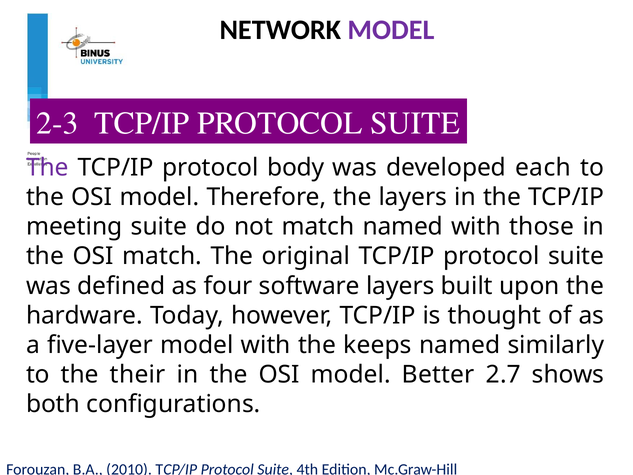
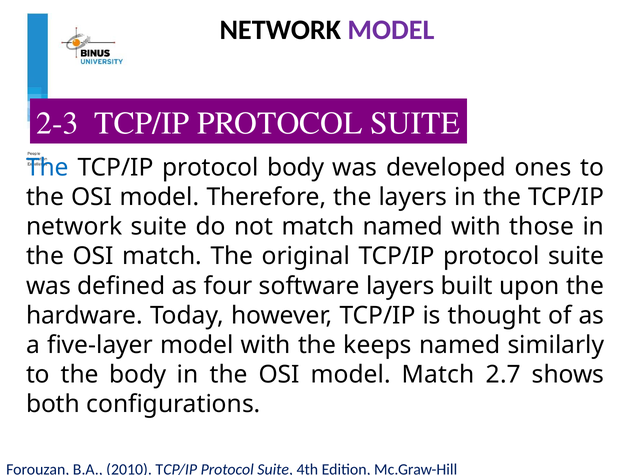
The colour: purple -> blue (47, 168)
each: each -> ones (543, 168)
meeting: meeting -> network (74, 227)
the their: their -> body (138, 374)
model Better: Better -> Match (438, 374)
